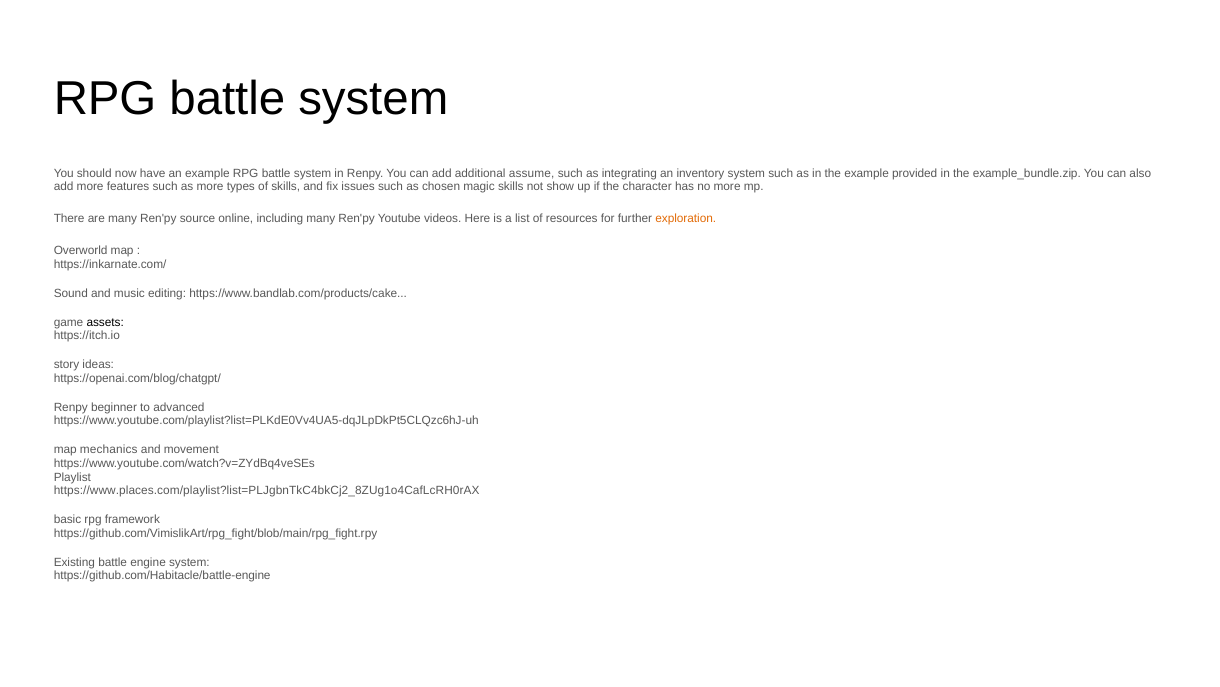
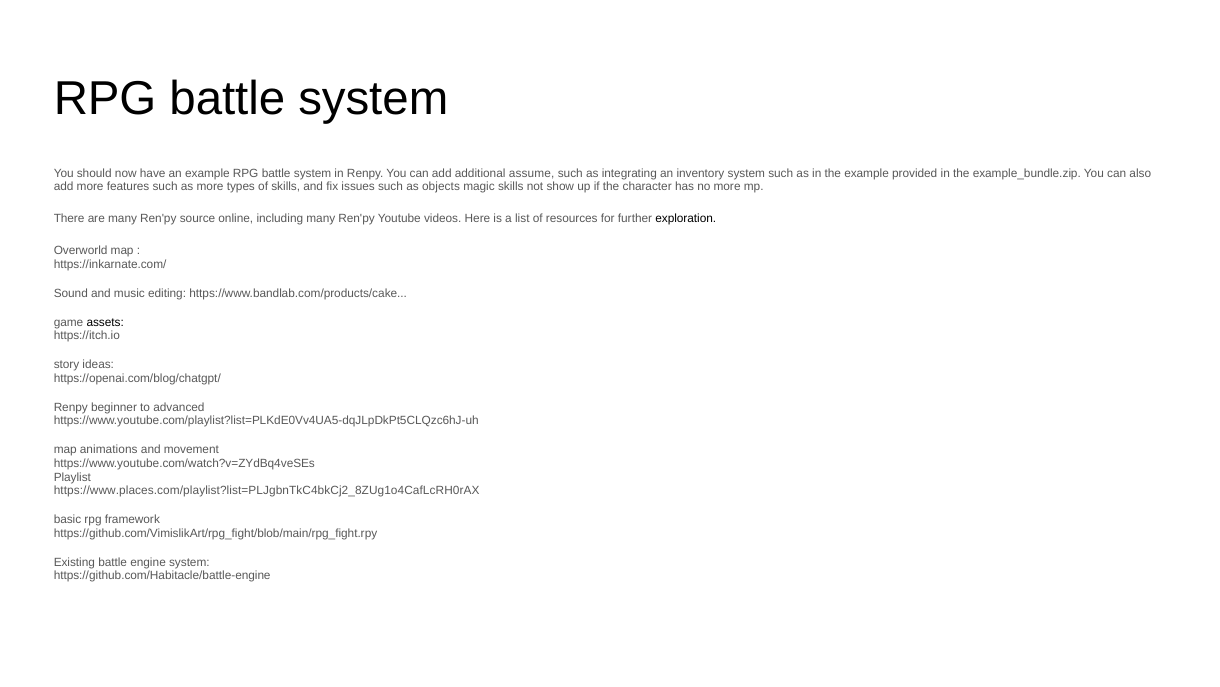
chosen: chosen -> objects (441, 187)
exploration colour: orange -> black (686, 219)
mechanics: mechanics -> animations (109, 449)
